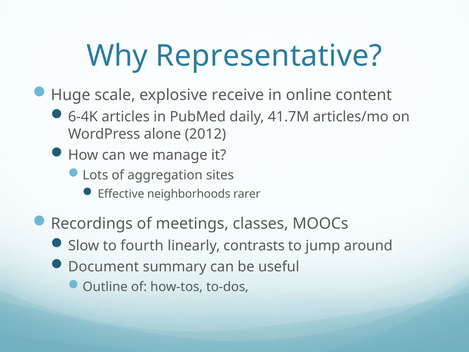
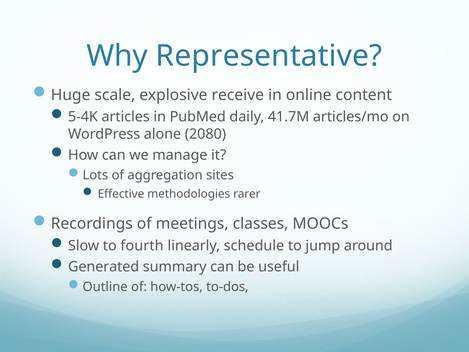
6-4K: 6-4K -> 5-4K (83, 117)
2012: 2012 -> 2080 (205, 134)
neighborhoods: neighborhoods -> methodologies (189, 194)
contrasts: contrasts -> schedule (254, 245)
Document: Document -> Generated (104, 267)
